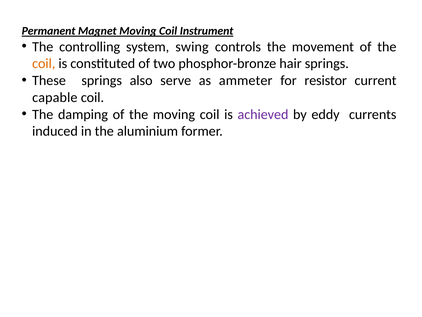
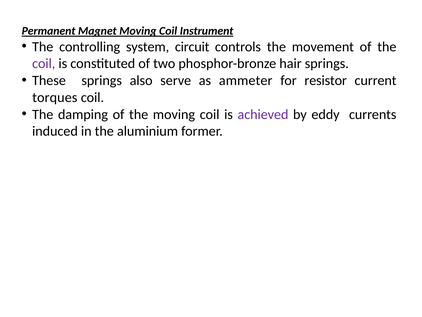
swing: swing -> circuit (192, 47)
coil colour: orange -> purple (44, 64)
capable: capable -> torques (55, 97)
